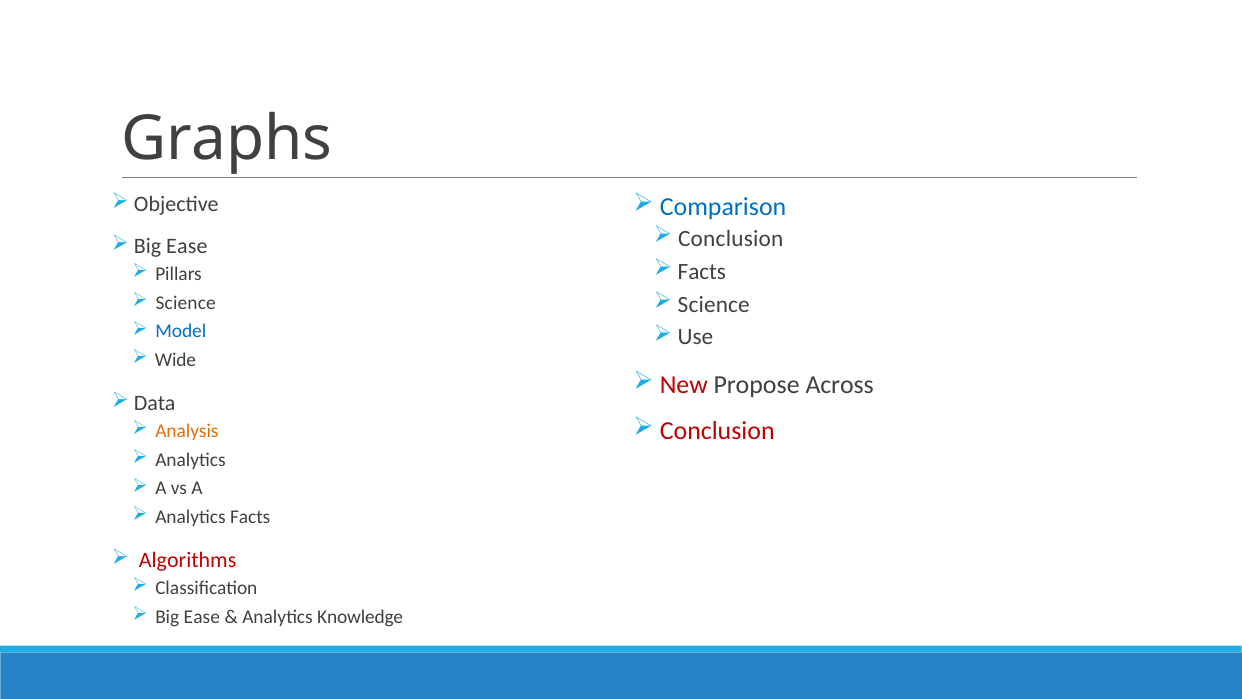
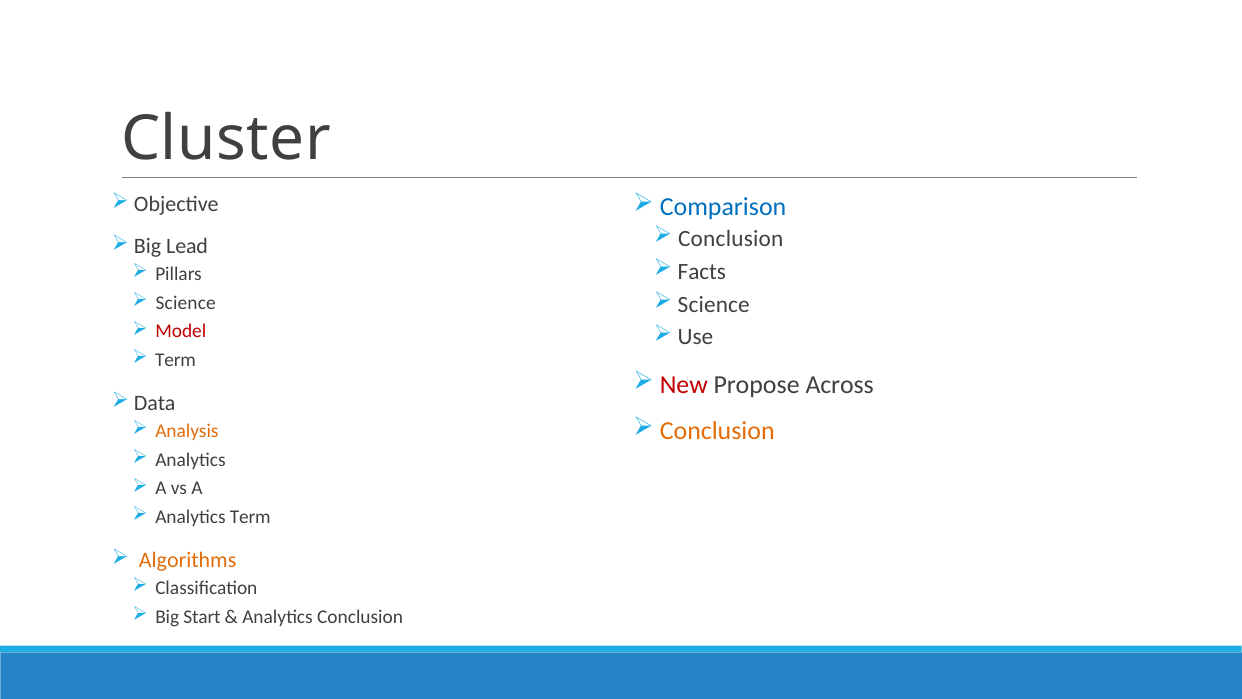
Graphs: Graphs -> Cluster (226, 139)
Ease: Ease -> Lead (187, 246)
Model colour: blue -> red (181, 331)
Wide: Wide -> Term (175, 360)
Conclusion colour: red -> orange (717, 430)
Analytics Facts: Facts -> Term (250, 517)
Algorithms colour: red -> orange (188, 560)
Ease: Ease -> Start (202, 616)
Analytics Knowledge: Knowledge -> Conclusion (360, 616)
